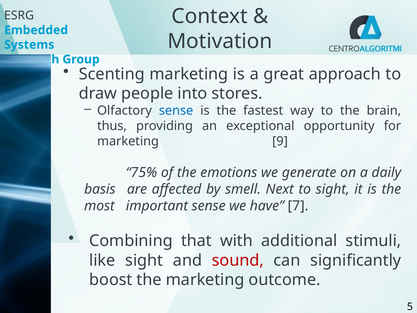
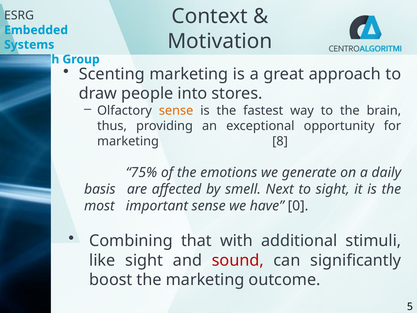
sense colour: blue -> orange (176, 111)
9: 9 -> 8 (280, 141)
7: 7 -> 0 (298, 206)
